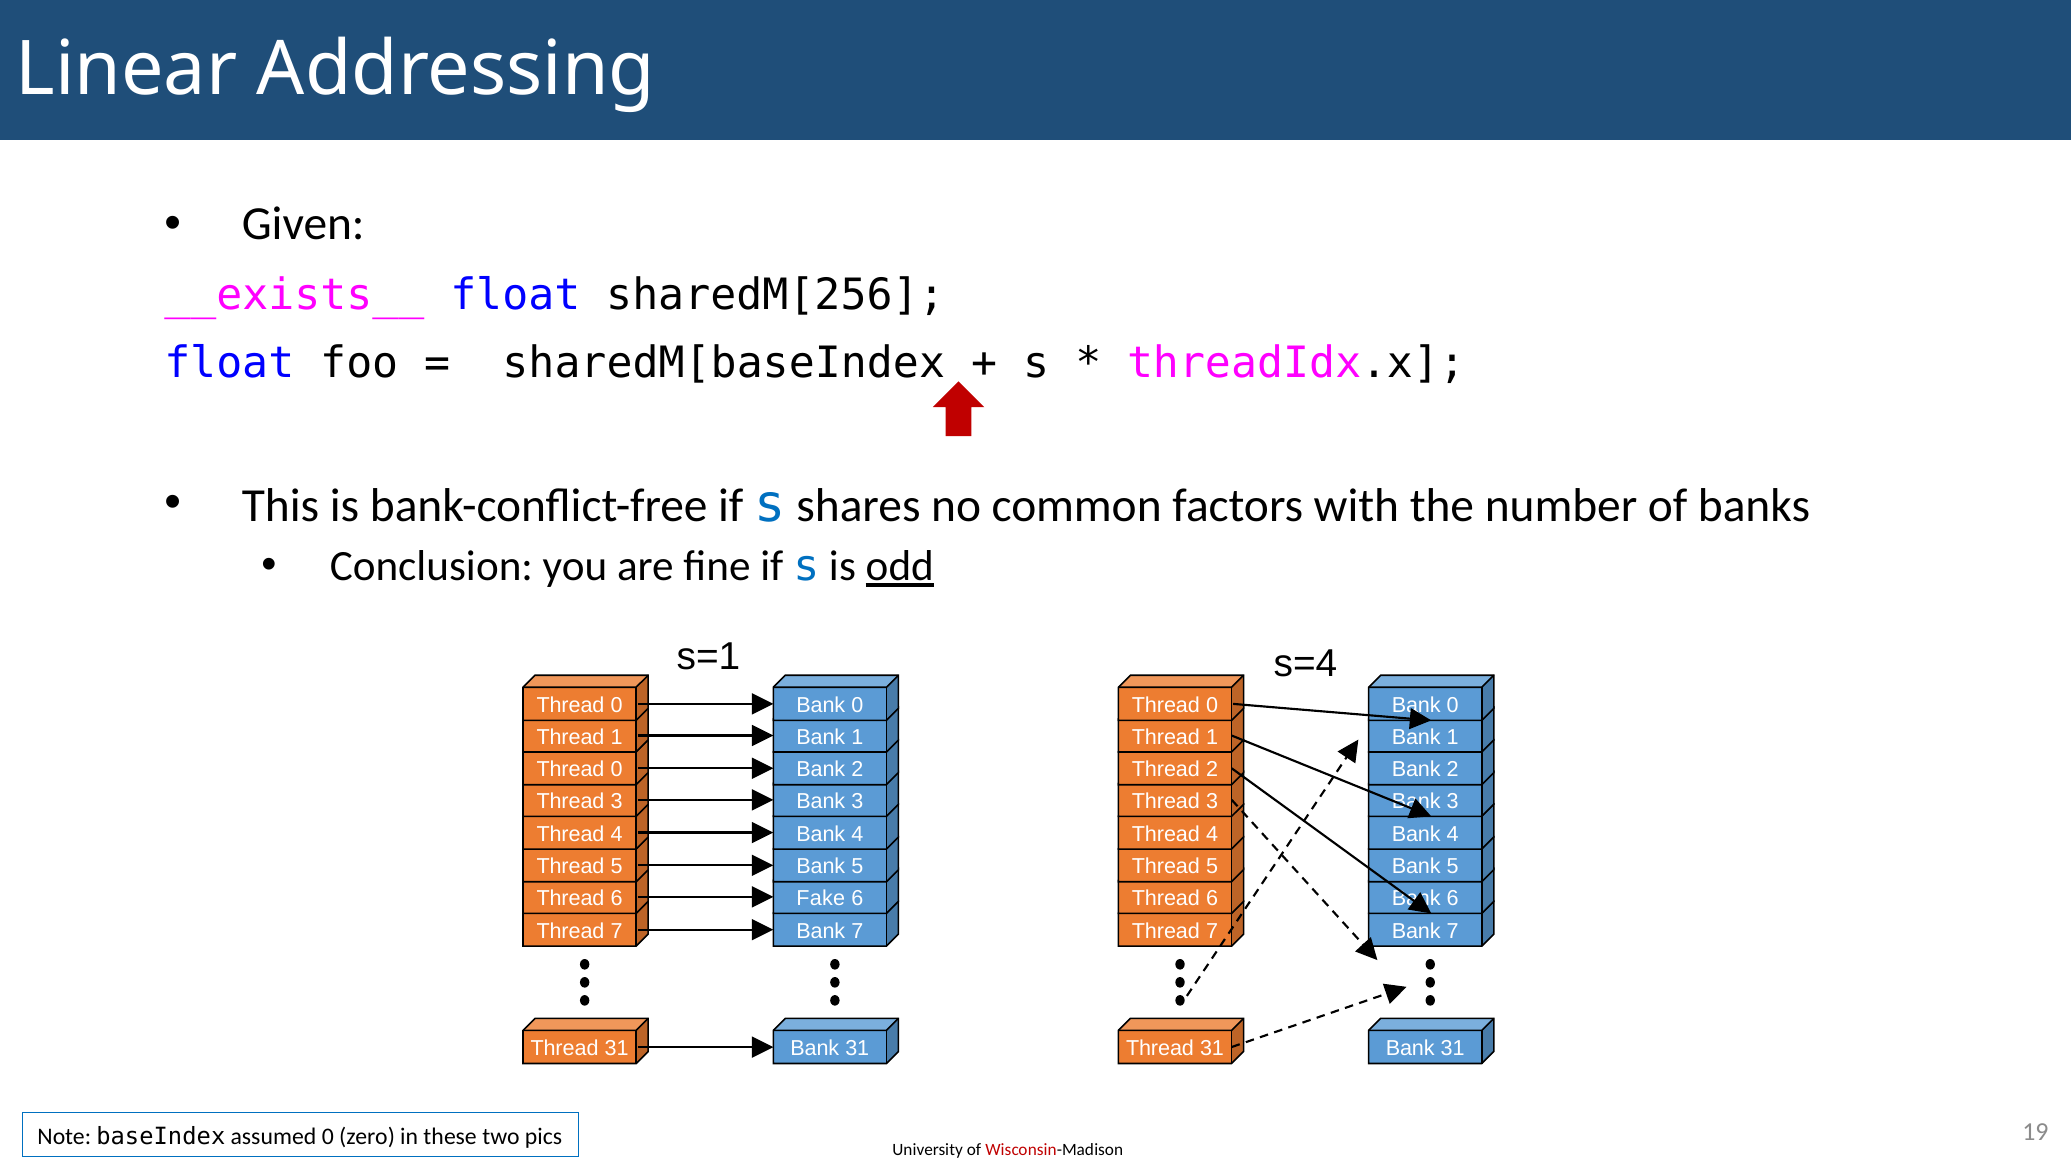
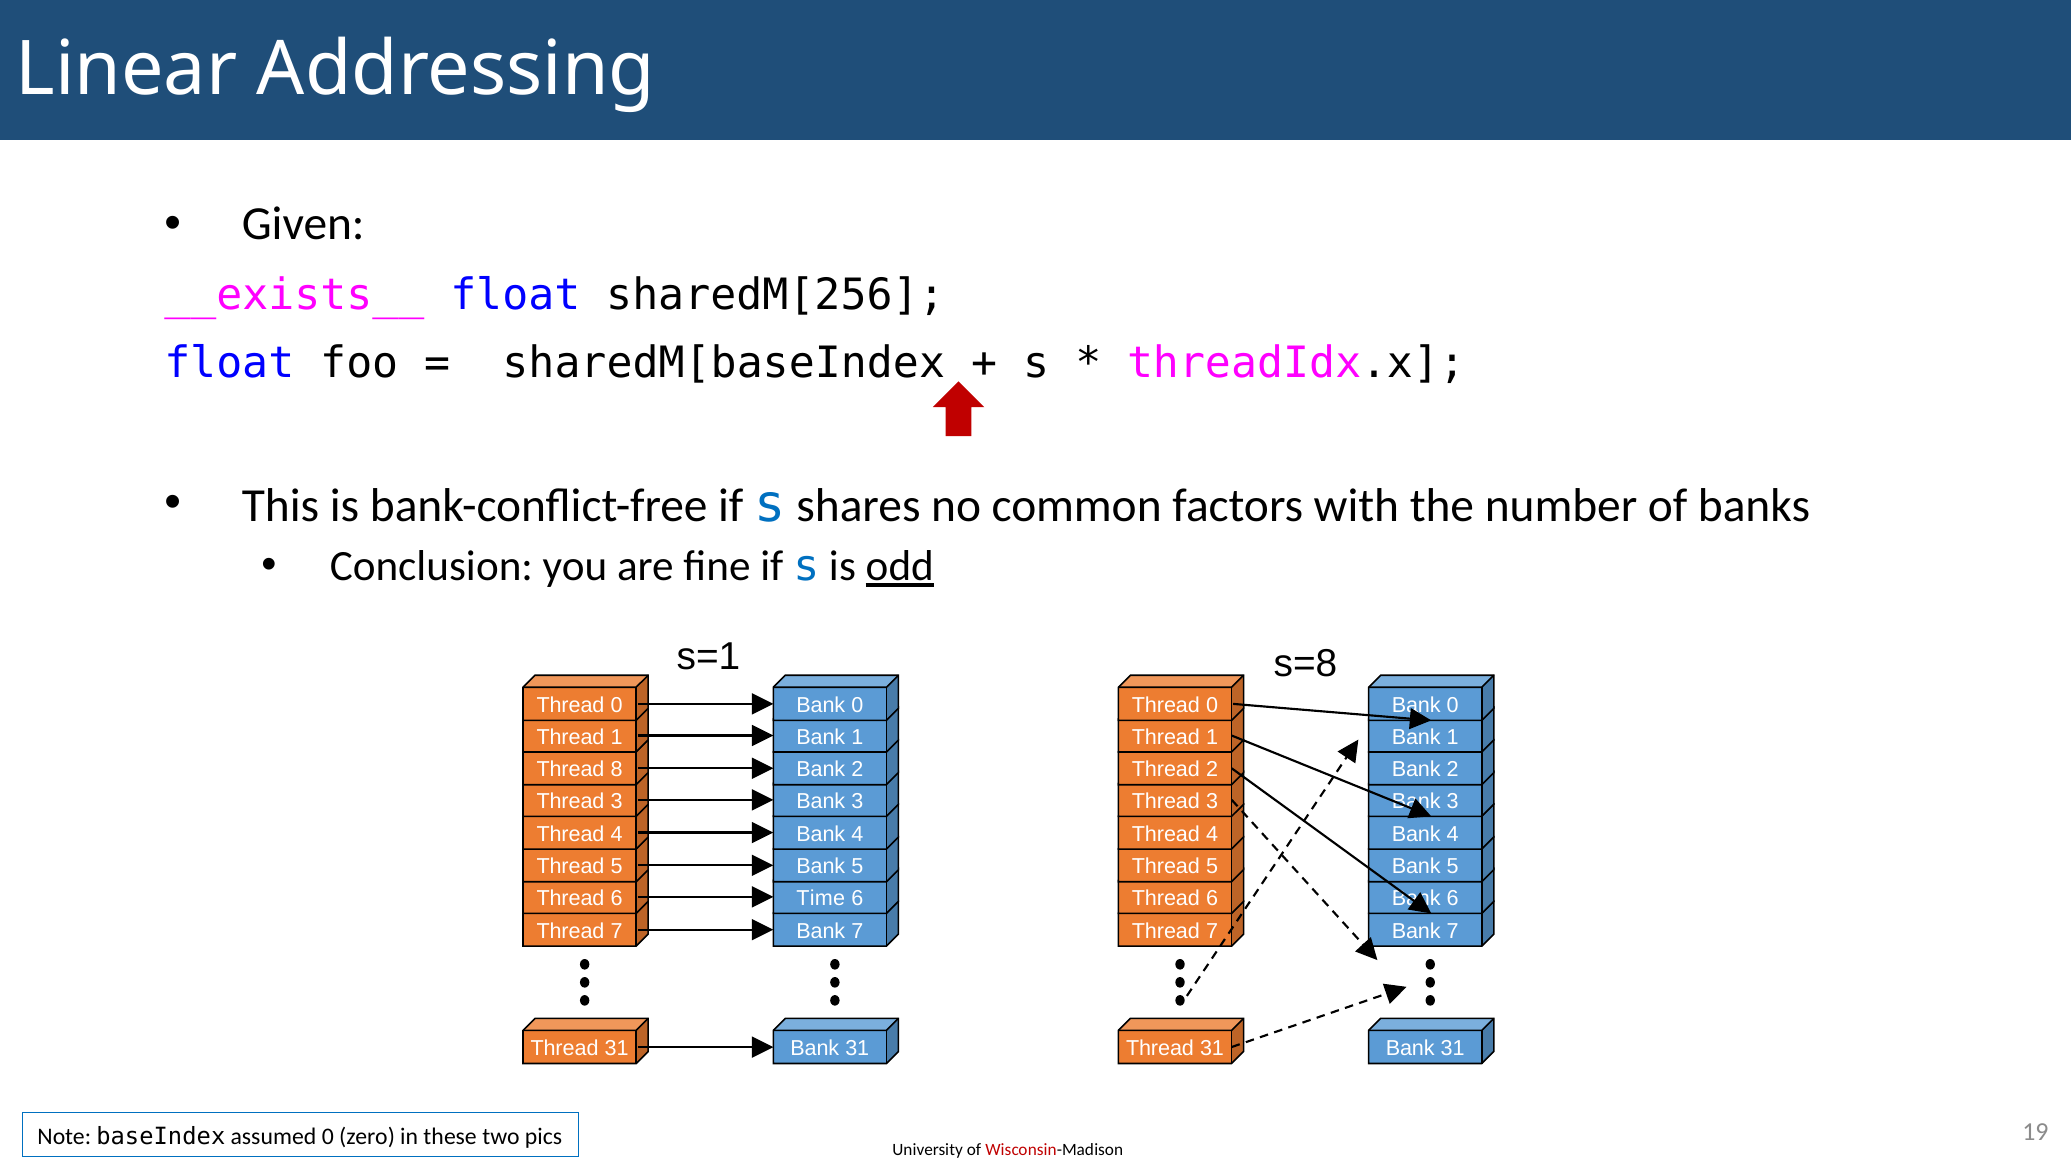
s=4: s=4 -> s=8 (1305, 663)
0: 0 -> 8 (617, 770)
Fake: Fake -> Time (821, 898)
